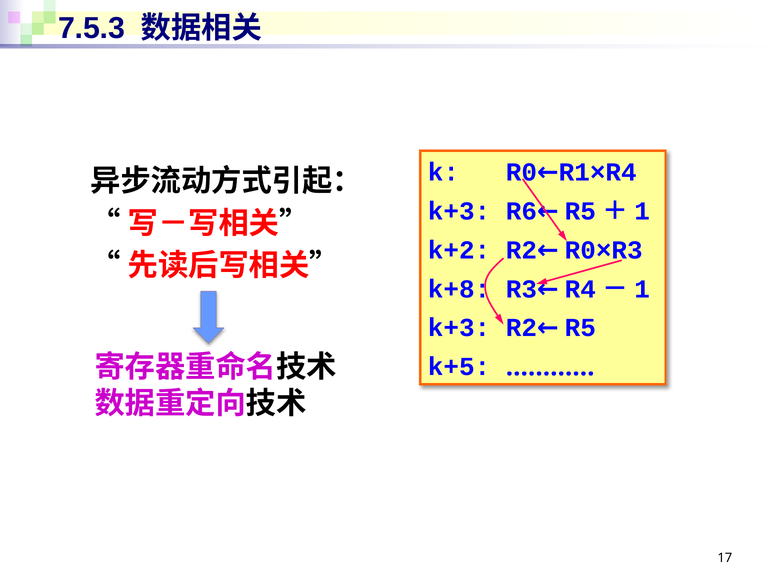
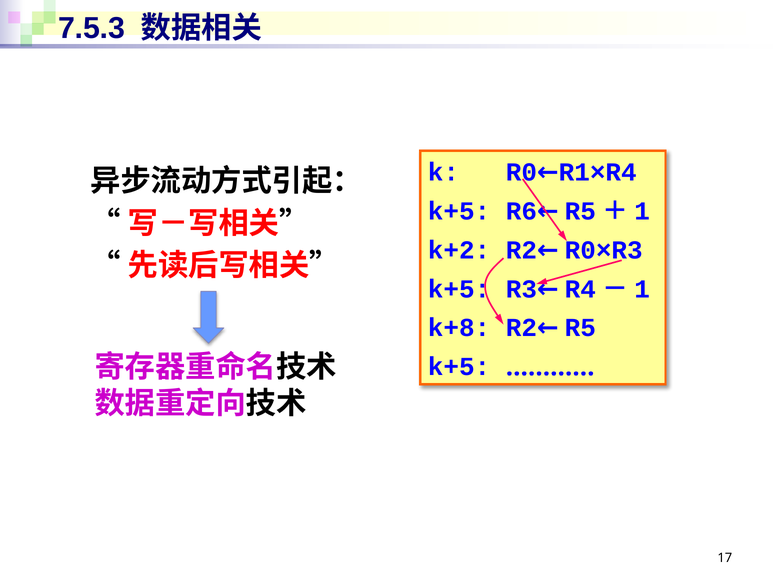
k+3: k+3 -> k+5 (459, 211)
k+8: k+8 -> k+5 (459, 289)
k+3: k+3 -> k+8 (459, 328)
